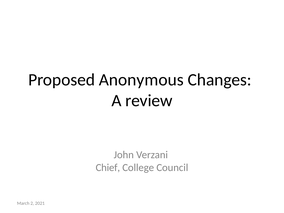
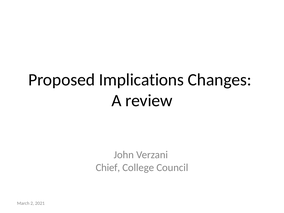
Anonymous: Anonymous -> Implications (141, 80)
